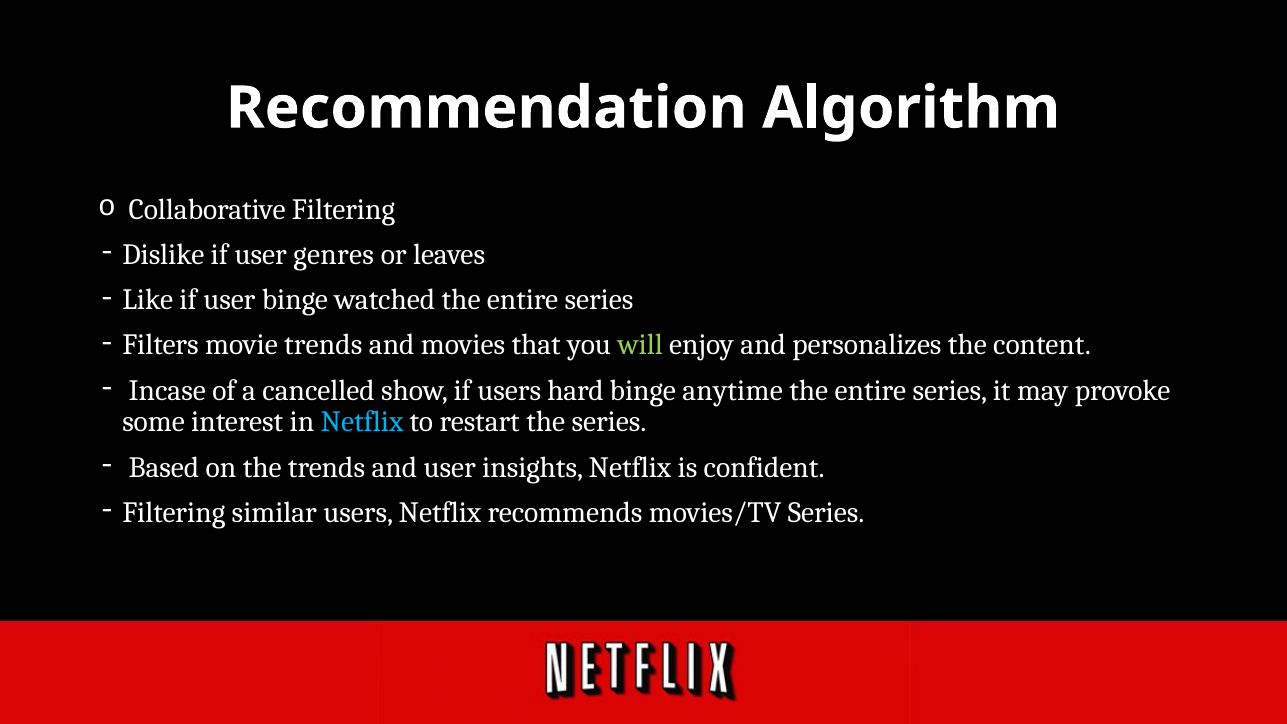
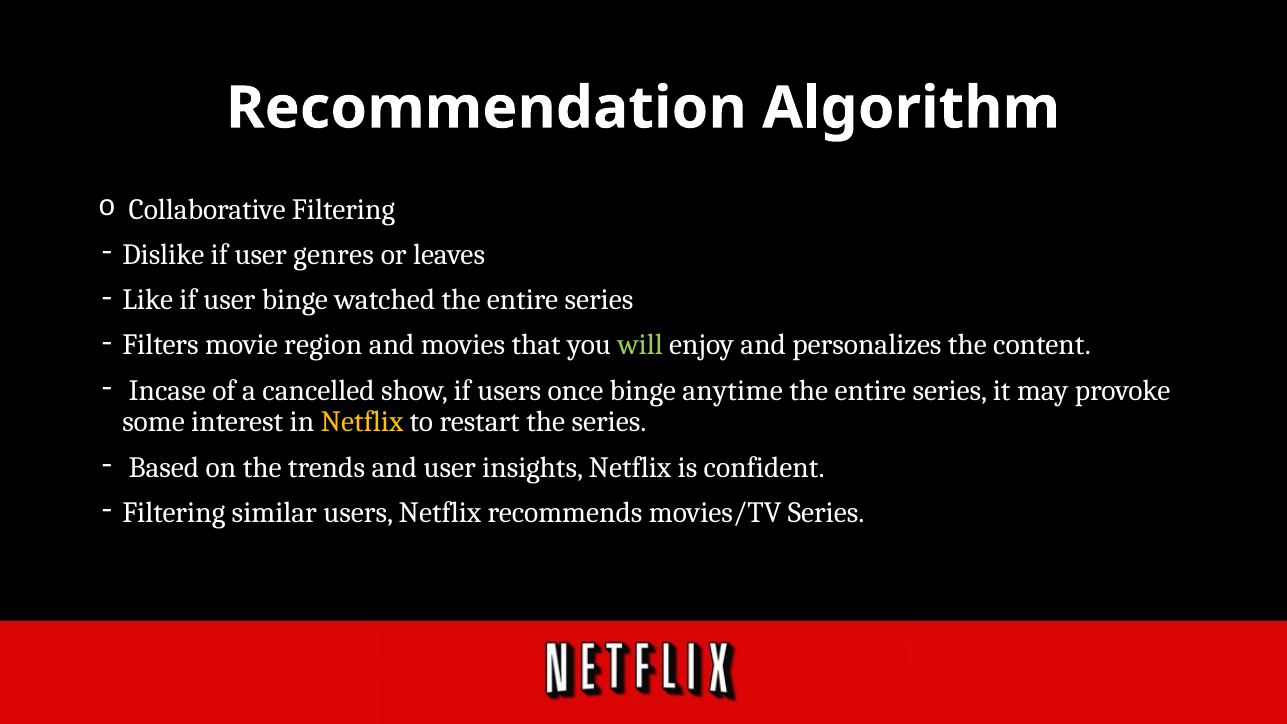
movie trends: trends -> region (323, 345)
hard: hard -> once (575, 390)
Netflix colour: light blue -> yellow (362, 422)
